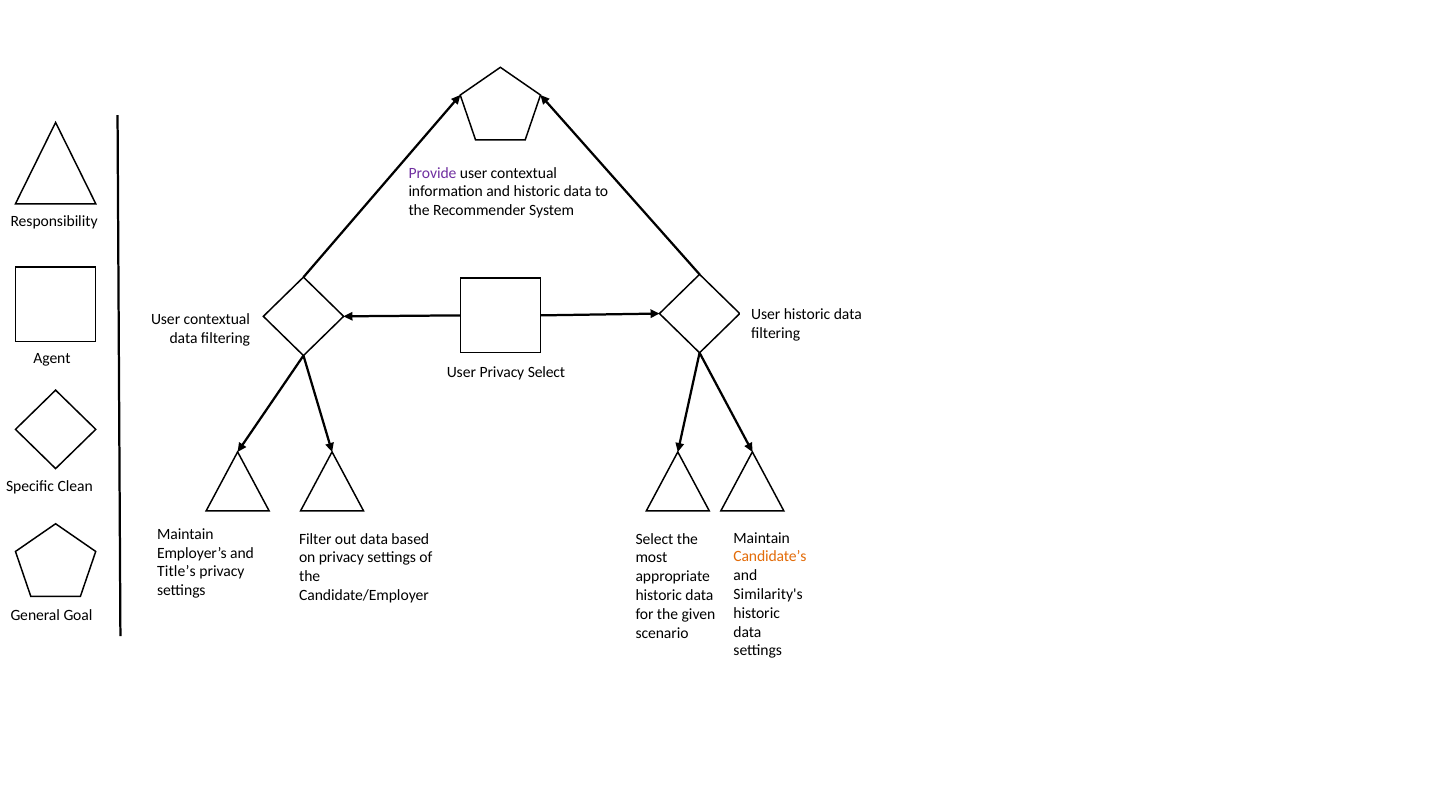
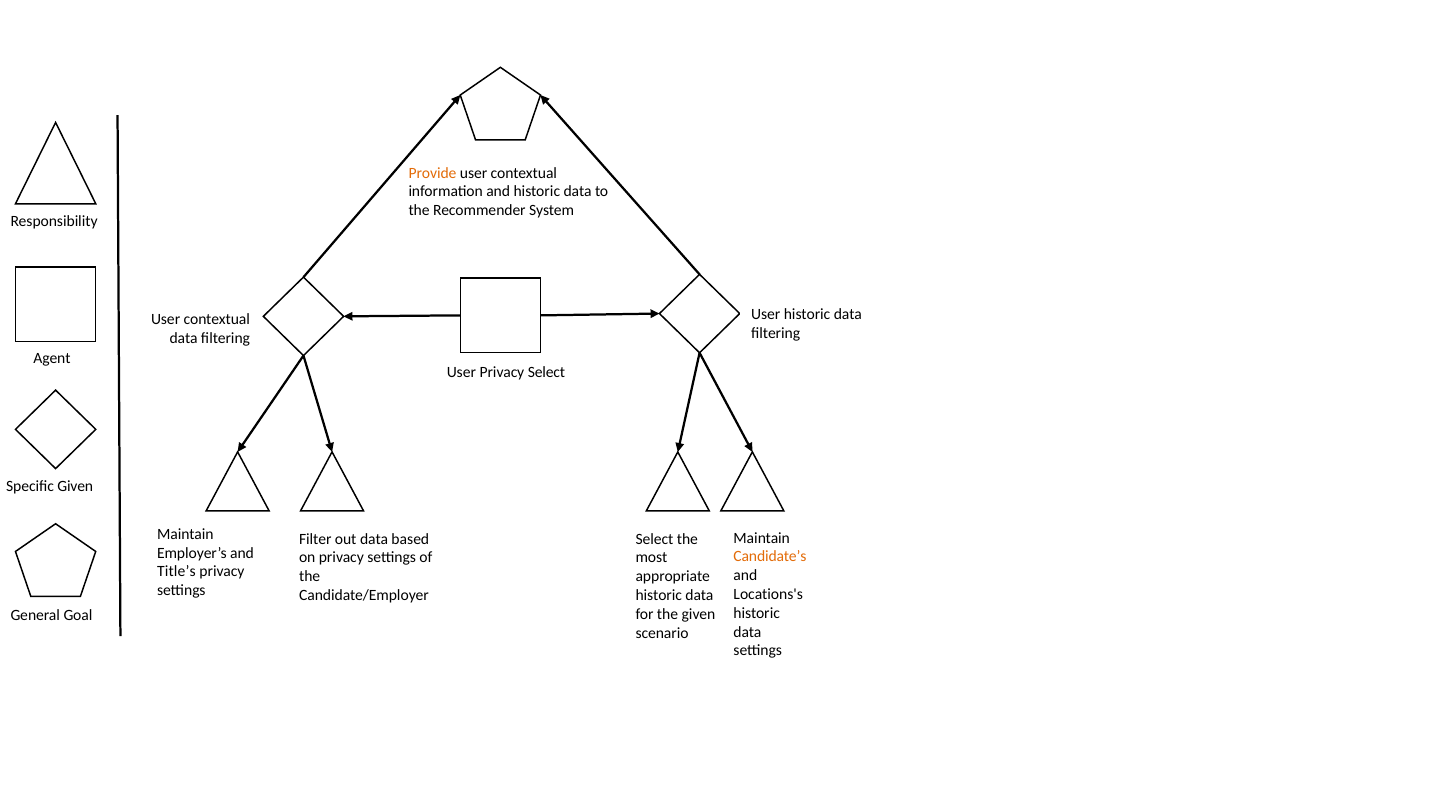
Provide colour: purple -> orange (432, 173)
Specific Clean: Clean -> Given (75, 486)
Similarity's: Similarity's -> Locations's (768, 594)
